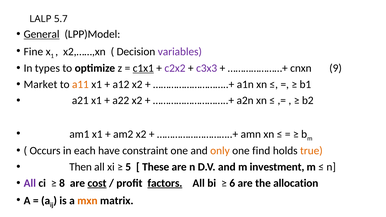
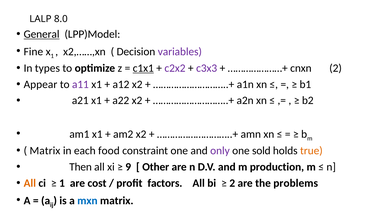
5.7: 5.7 -> 8.0 (61, 19)
cnxn 9: 9 -> 2 (336, 68)
Market: Market -> Appear (40, 84)
a11 colour: orange -> purple (80, 84)
Occurs: Occurs -> Matrix (45, 151)
have: have -> food (109, 151)
only colour: orange -> purple (220, 151)
find: find -> sold (261, 151)
5: 5 -> 9 (128, 167)
These: These -> Other (156, 167)
investment: investment -> production (277, 167)
All colour: purple -> orange (30, 183)
8: 8 -> 1 (62, 183)
cost underline: present -> none (97, 183)
factors underline: present -> none (165, 183)
6: 6 -> 2 (232, 183)
allocation: allocation -> problems (296, 183)
mxn colour: orange -> blue (87, 201)
